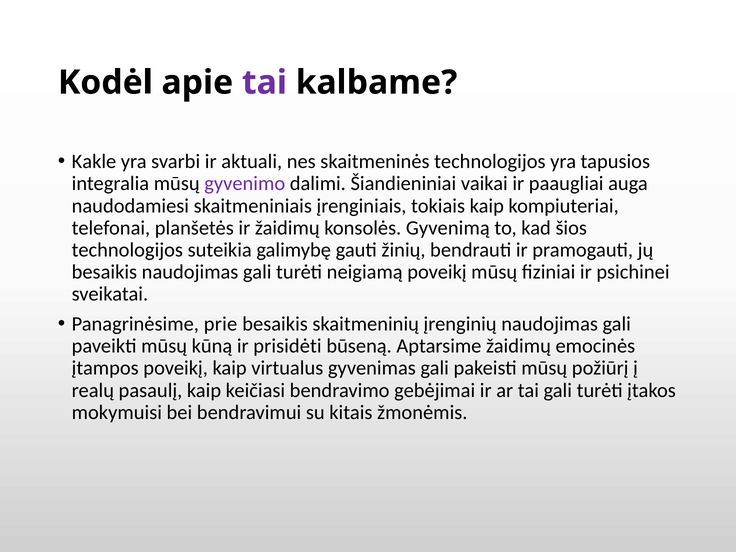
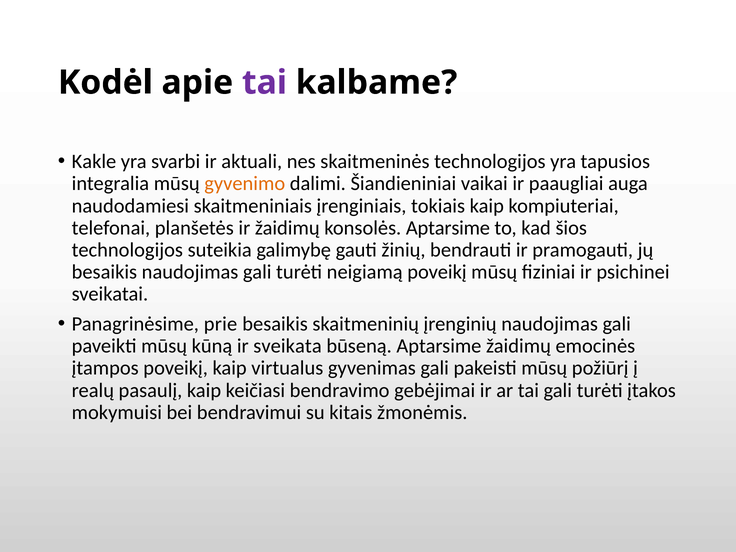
gyvenimo colour: purple -> orange (245, 184)
konsolės Gyvenimą: Gyvenimą -> Aptarsime (448, 228)
prisidėti: prisidėti -> sveikata (288, 346)
